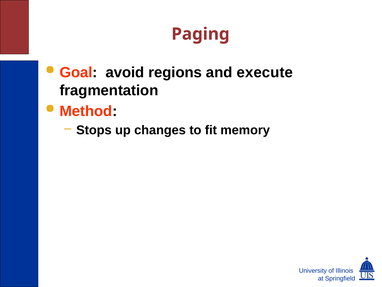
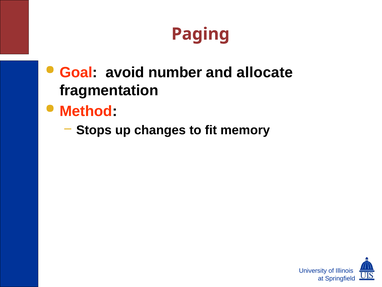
regions: regions -> number (175, 72)
execute: execute -> allocate (265, 72)
